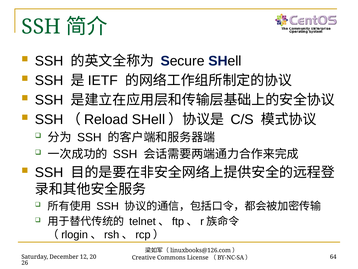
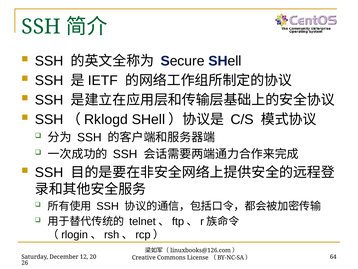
Reload: Reload -> Rklogd (106, 119)
